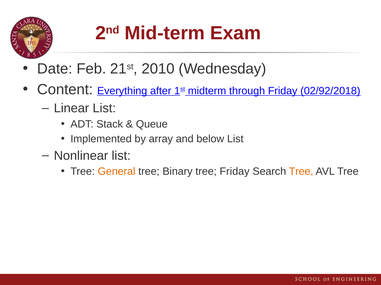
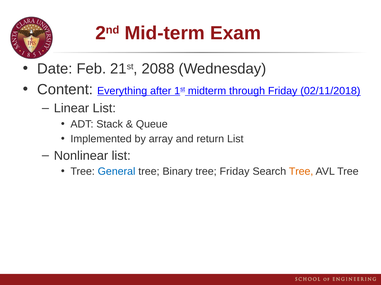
2010: 2010 -> 2088 (158, 69)
02/92/2018: 02/92/2018 -> 02/11/2018 (330, 91)
below: below -> return (210, 139)
General colour: orange -> blue (117, 172)
